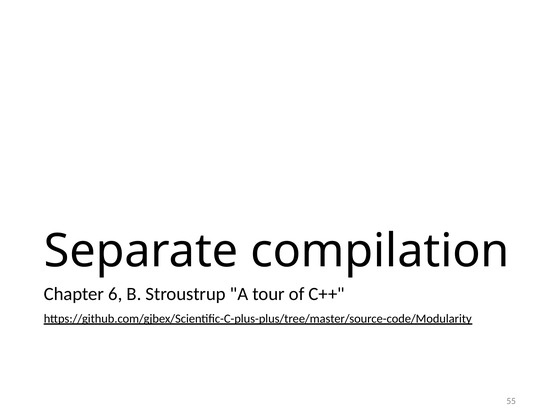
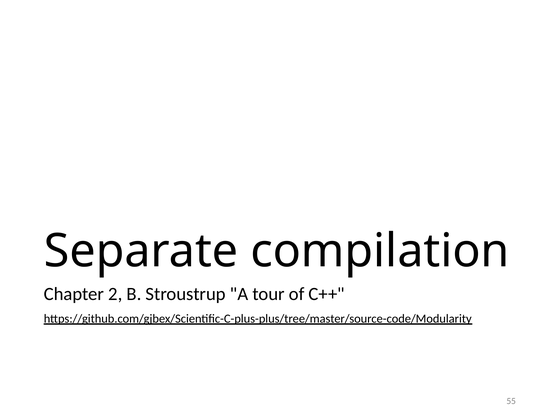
6: 6 -> 2 (115, 294)
